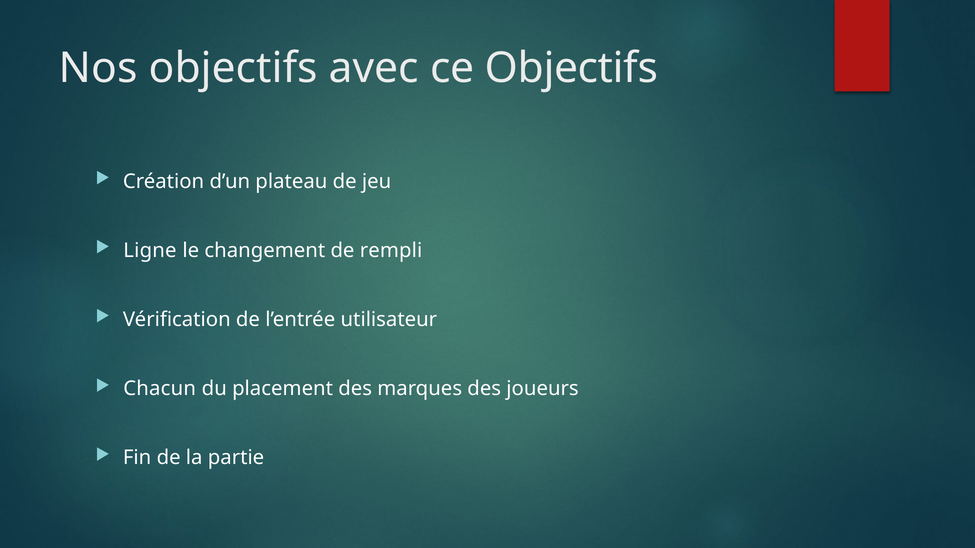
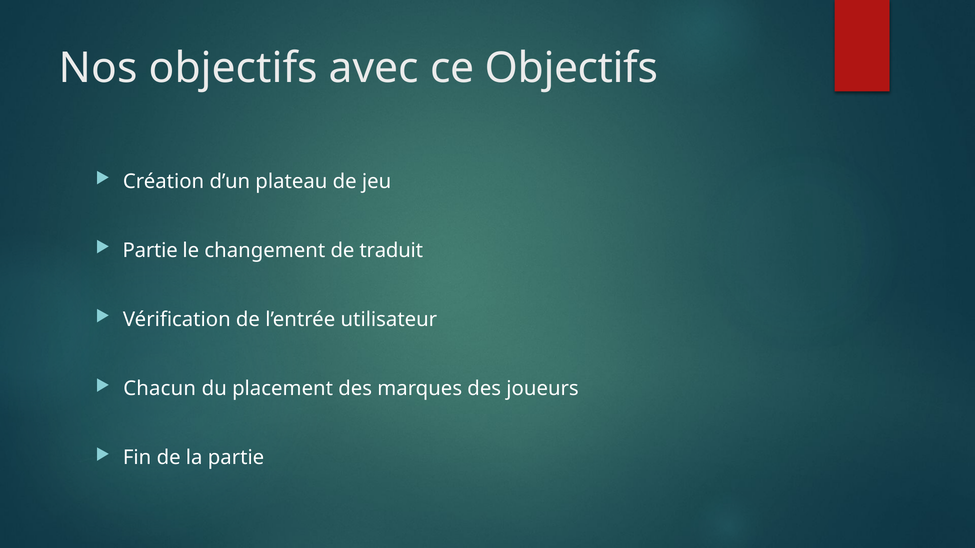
Ligne: Ligne -> Partie (150, 251)
rempli: rempli -> traduit (391, 251)
